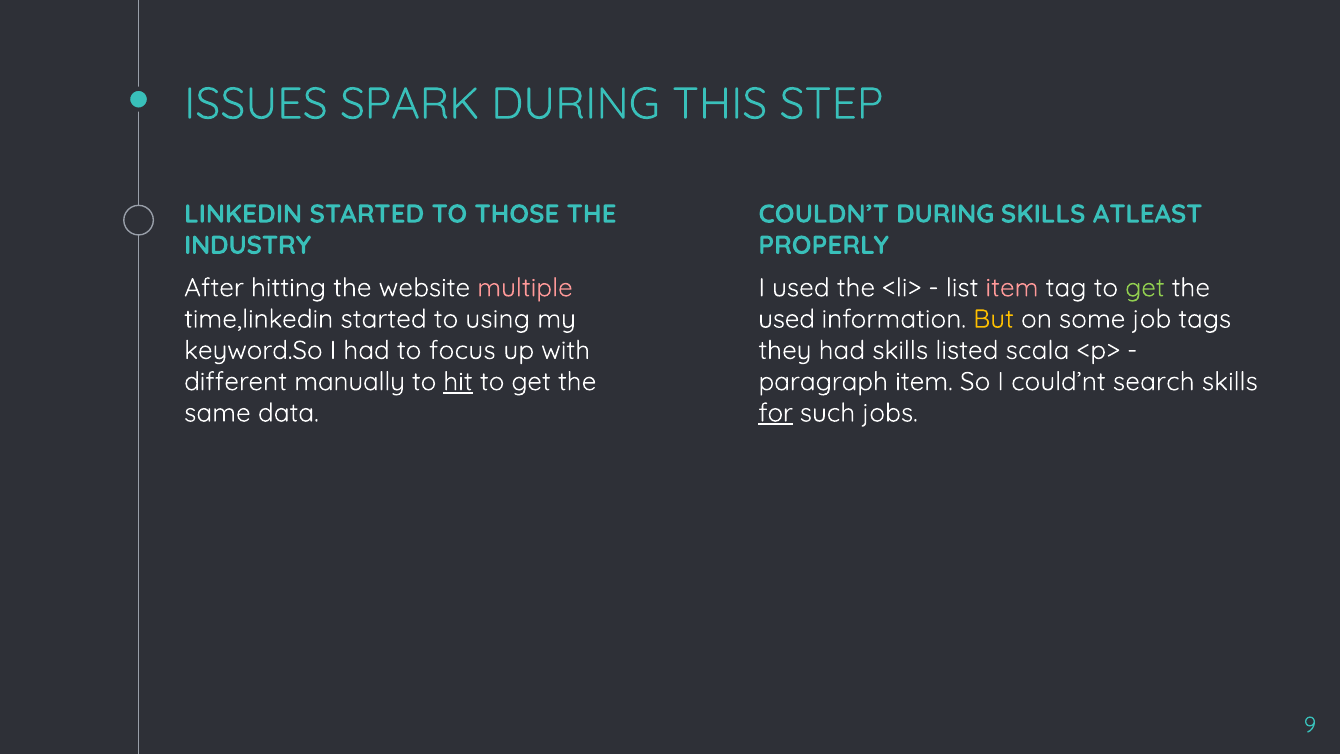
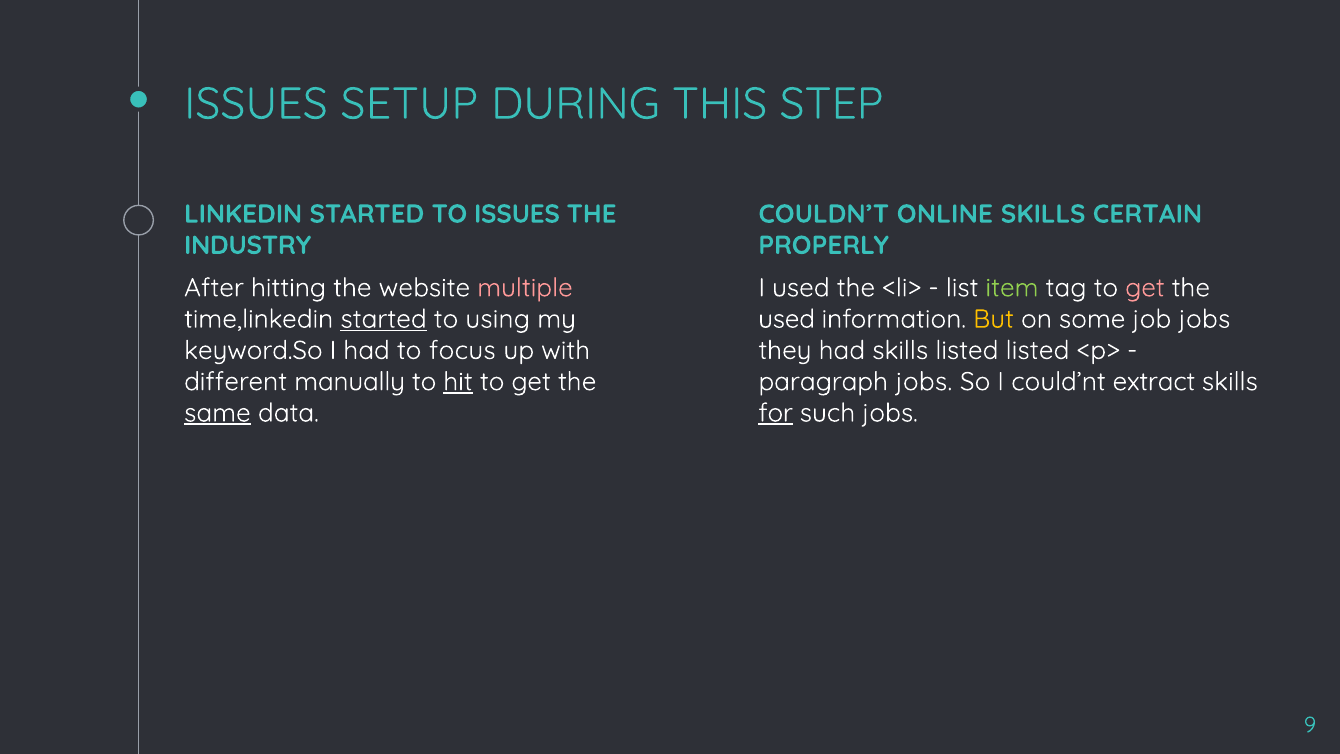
SPARK: SPARK -> SETUP (409, 104)
TO THOSE: THOSE -> ISSUES (517, 214)
COULDN’T DURING: DURING -> ONLINE (945, 214)
ATLEAST: ATLEAST -> CERTAIN (1147, 214)
item colour: pink -> light green (1012, 288)
get colour: light green -> pink (1145, 288)
started underline: none -> present (384, 319)
job tags: tags -> jobs (1205, 319)
listed scala: scala -> listed (1037, 350)
paragraph item: item -> jobs (924, 382)
search: search -> extract (1154, 382)
same underline: none -> present (217, 413)
